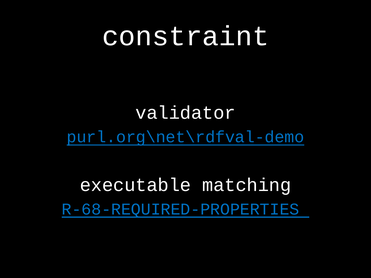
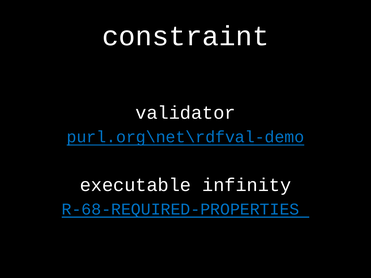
matching: matching -> infinity (247, 185)
